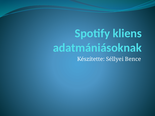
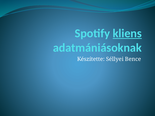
kliens underline: none -> present (127, 33)
